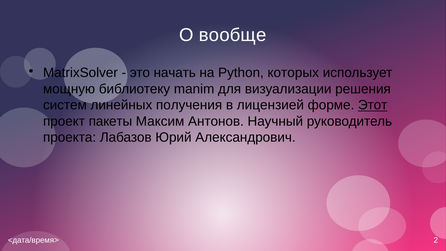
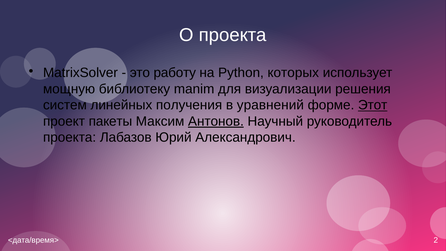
О вообще: вообще -> проекта (233, 35)
начать: начать -> работу (175, 73)
лицензией: лицензией -> уравнений (270, 105)
Антонов underline: none -> present (216, 121)
